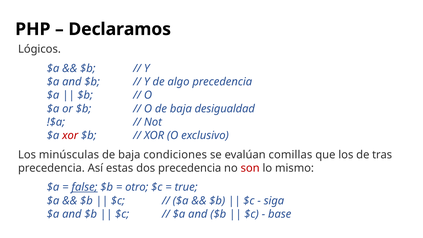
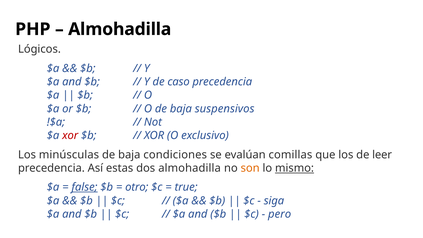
Declaramos: Declaramos -> Almohadilla (120, 29)
algo: algo -> caso (179, 82)
desigualdad: desigualdad -> suspensivos (225, 109)
tras: tras -> leer (382, 155)
dos precedencia: precedencia -> almohadilla (190, 168)
son colour: red -> orange (250, 168)
mismo underline: none -> present (295, 168)
base: base -> pero (280, 214)
